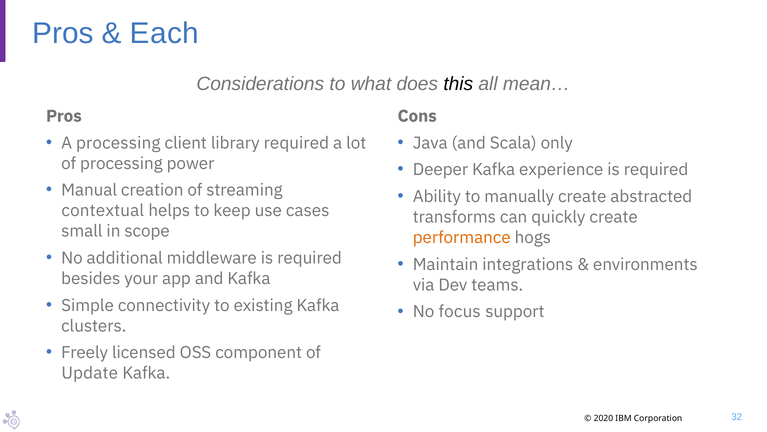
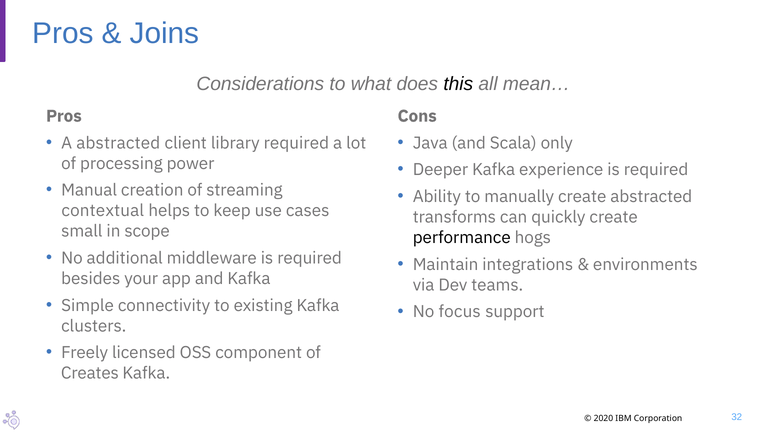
Each: Each -> Joins (165, 33)
A processing: processing -> abstracted (118, 143)
performance colour: orange -> black (462, 237)
Update: Update -> Creates (90, 373)
